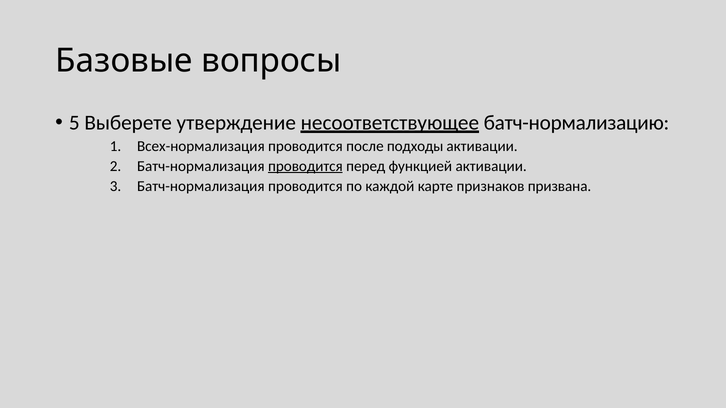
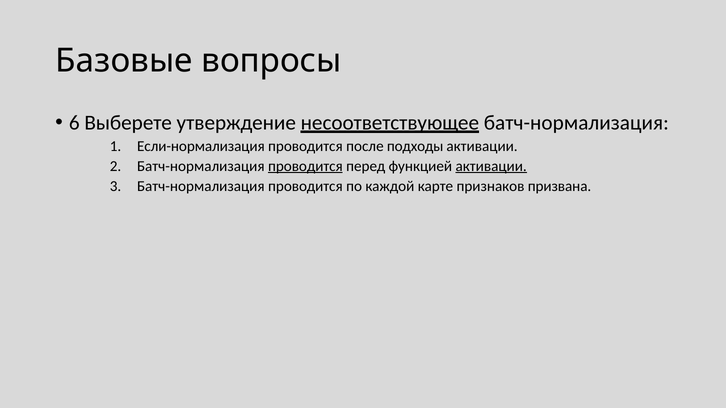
5: 5 -> 6 (74, 123)
несоответствующее батч-нормализацию: батч-нормализацию -> батч-нормализация (576, 123)
Всех-нормализация: Всех-нормализация -> Если-нормализация (201, 146)
активации underline: none -> present (491, 166)
